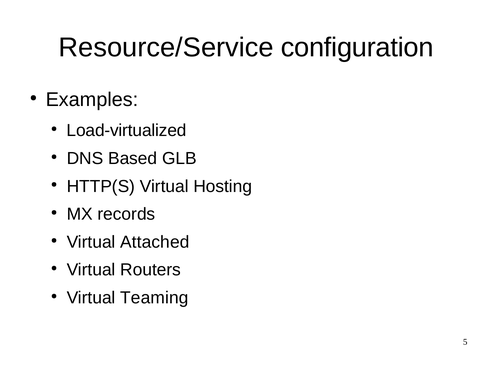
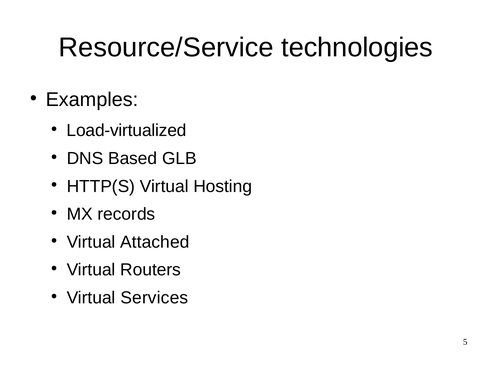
configuration: configuration -> technologies (357, 47)
Teaming: Teaming -> Services (154, 298)
